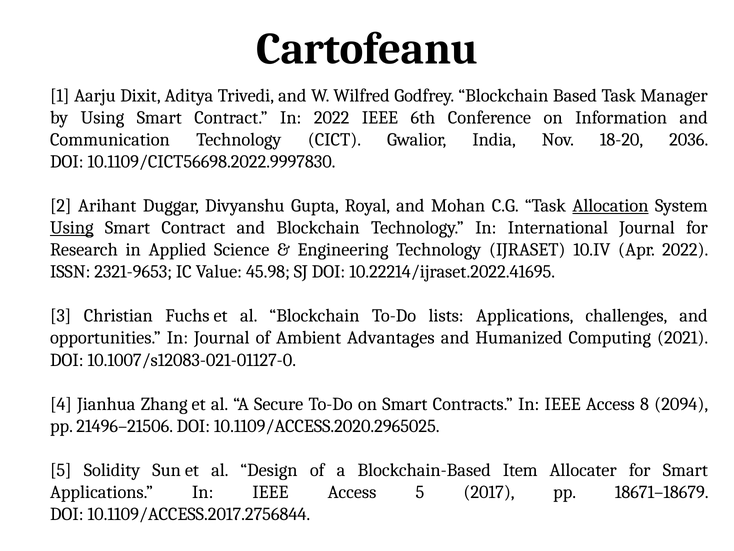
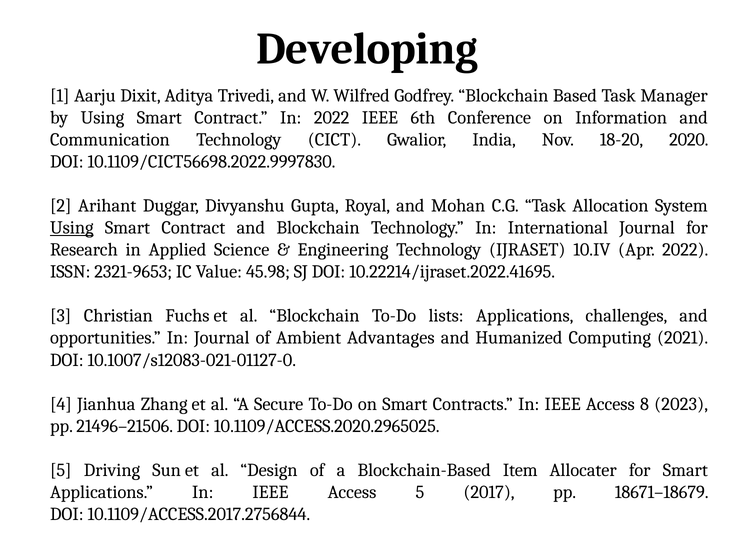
Cartofeanu: Cartofeanu -> Developing (367, 49)
2036: 2036 -> 2020 (689, 139)
Allocation underline: present -> none (610, 206)
2094: 2094 -> 2023 (681, 404)
Solidity: Solidity -> Driving (112, 470)
